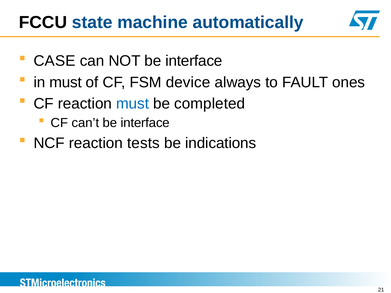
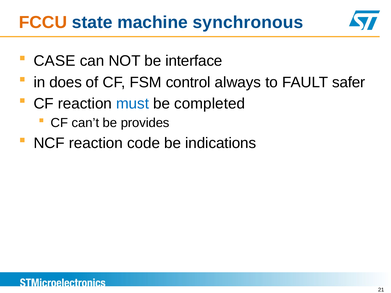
FCCU colour: black -> orange (43, 22)
automatically: automatically -> synchronous (248, 22)
in must: must -> does (66, 82)
device: device -> control (188, 82)
ones: ones -> safer (349, 82)
can’t be interface: interface -> provides (145, 123)
tests: tests -> code (144, 143)
